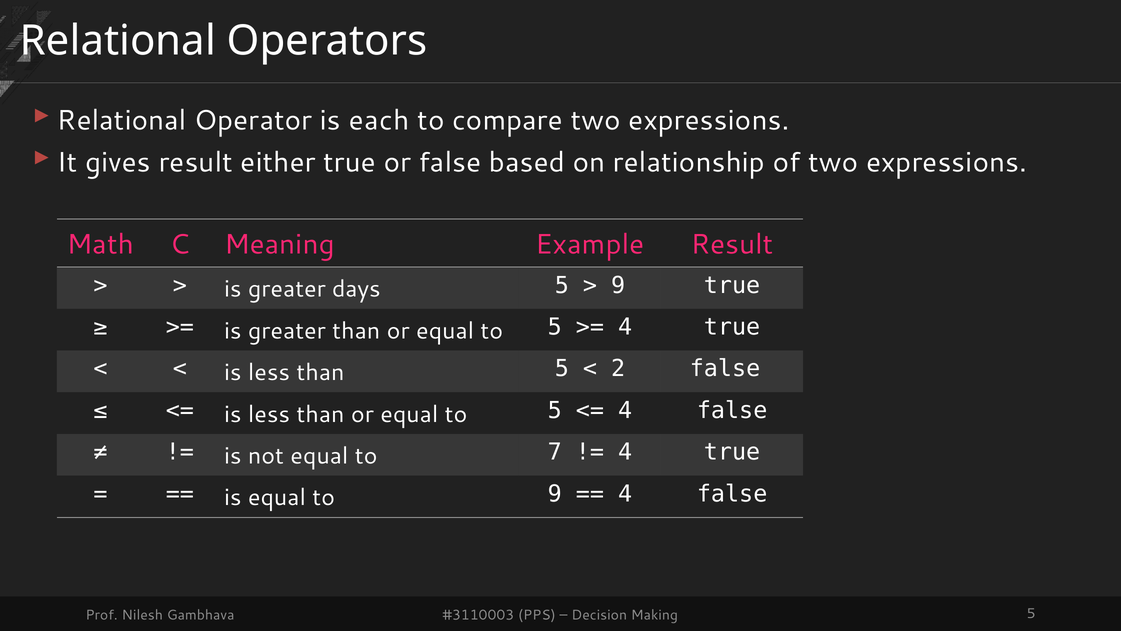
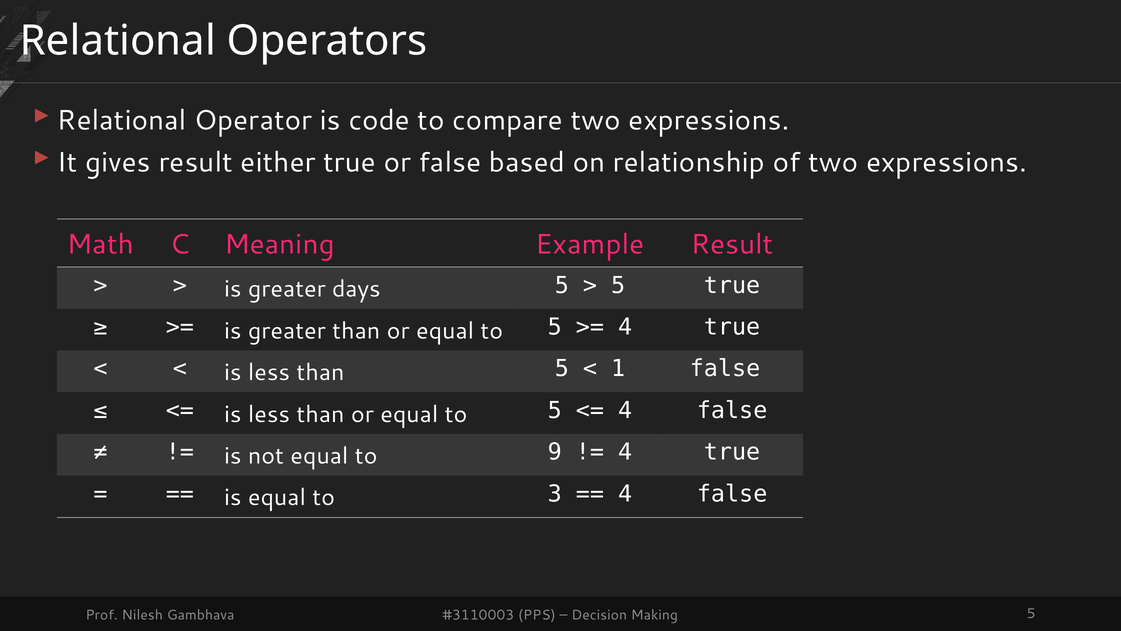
each: each -> code (379, 120)
9: 9 -> 5 (618, 285)
2: 2 -> 1 (618, 368)
7: 7 -> 9 (555, 452)
to 9: 9 -> 3 (555, 493)
